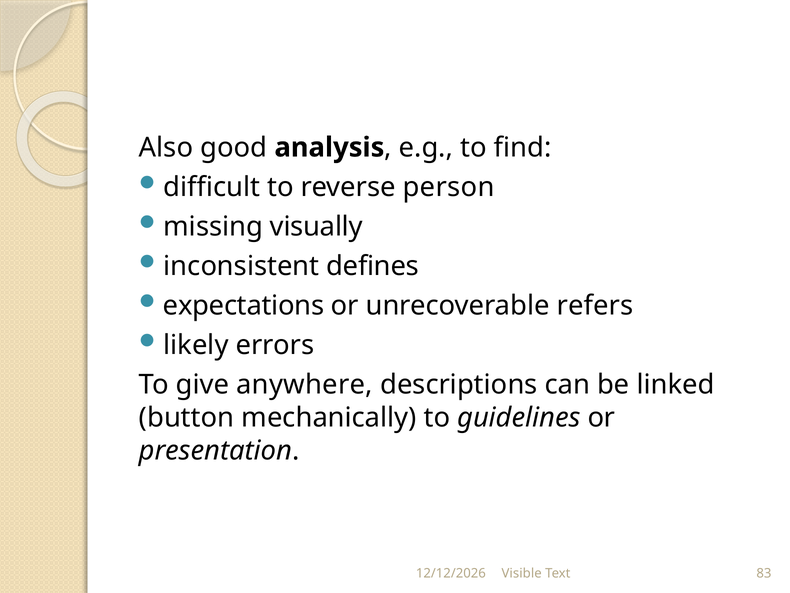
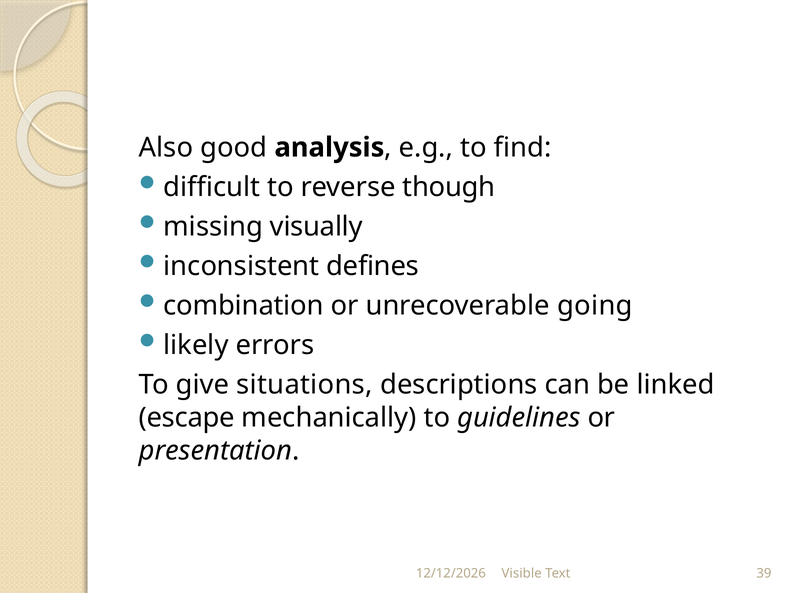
person: person -> though (449, 187)
expectations: expectations -> combination (244, 305)
refers: refers -> going (595, 305)
anywhere: anywhere -> situations (304, 384)
button: button -> escape (187, 417)
83: 83 -> 39 (764, 573)
